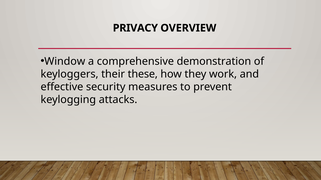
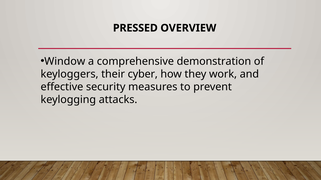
PRIVACY: PRIVACY -> PRESSED (135, 28)
these: these -> cyber (143, 74)
